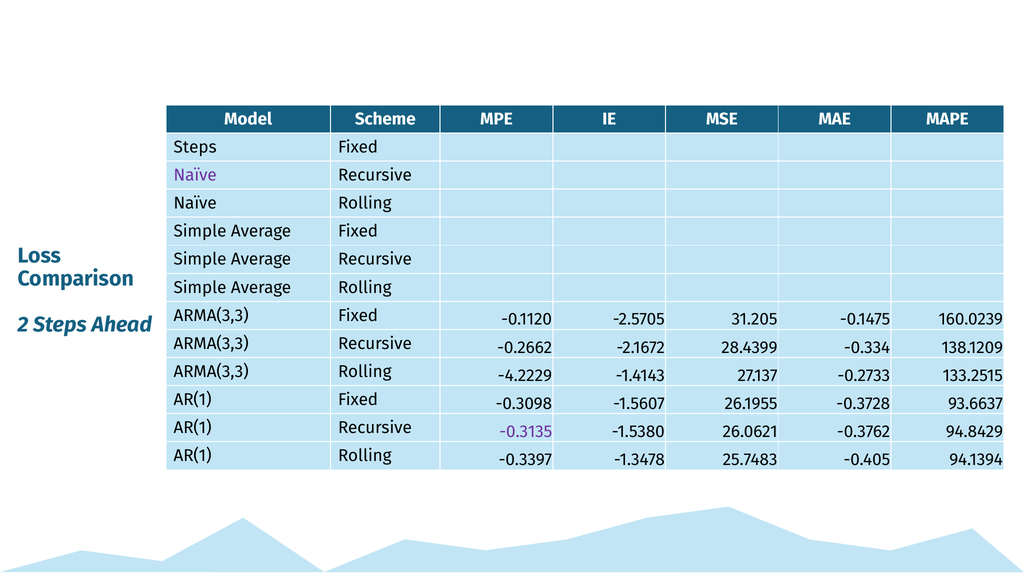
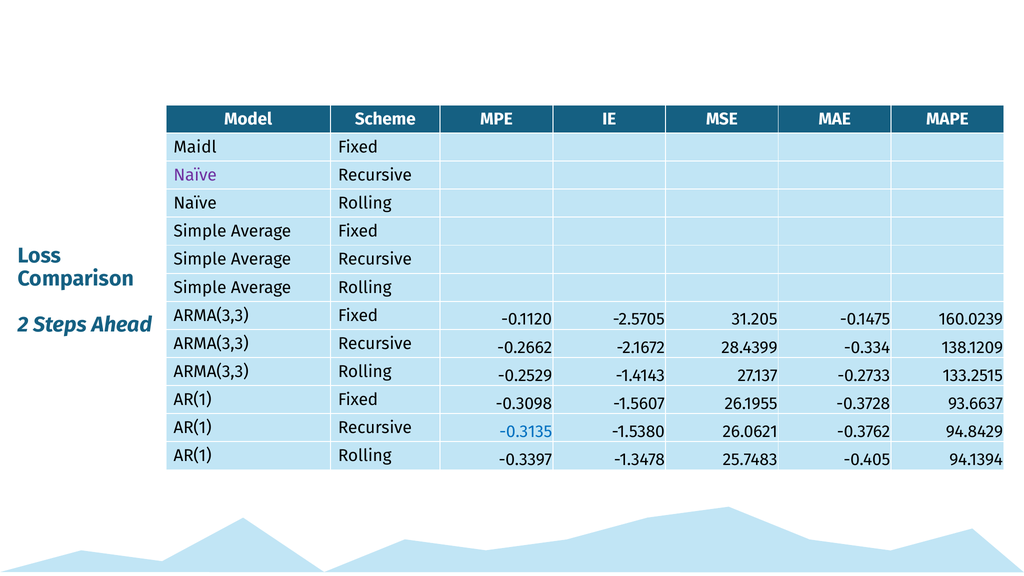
Steps: Steps -> Maidl (195, 147)
-4.2229: -4.2229 -> -0.2529 (525, 375)
-0.3135 colour: purple -> blue (526, 432)
